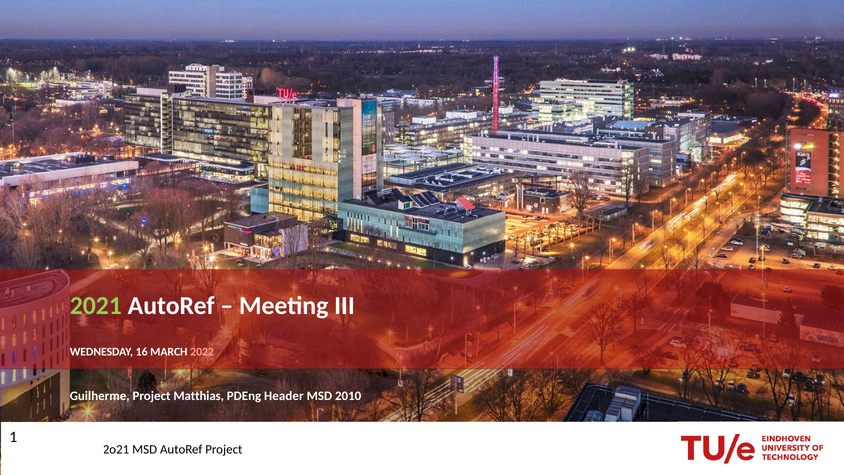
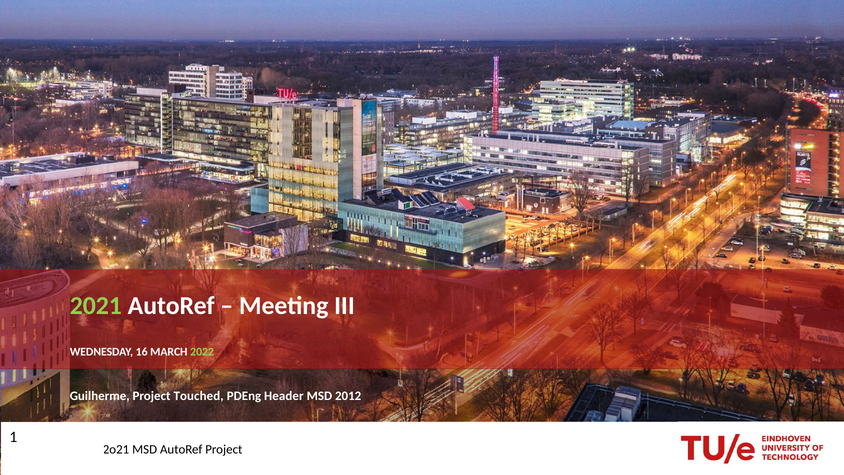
2022 colour: pink -> light green (202, 352)
Matthias: Matthias -> Touched (199, 396)
2010: 2010 -> 2012 (348, 396)
